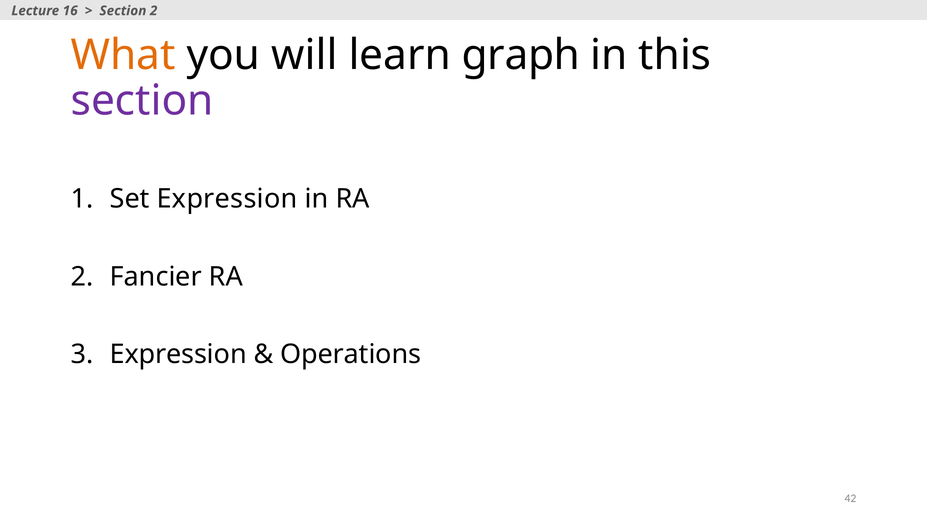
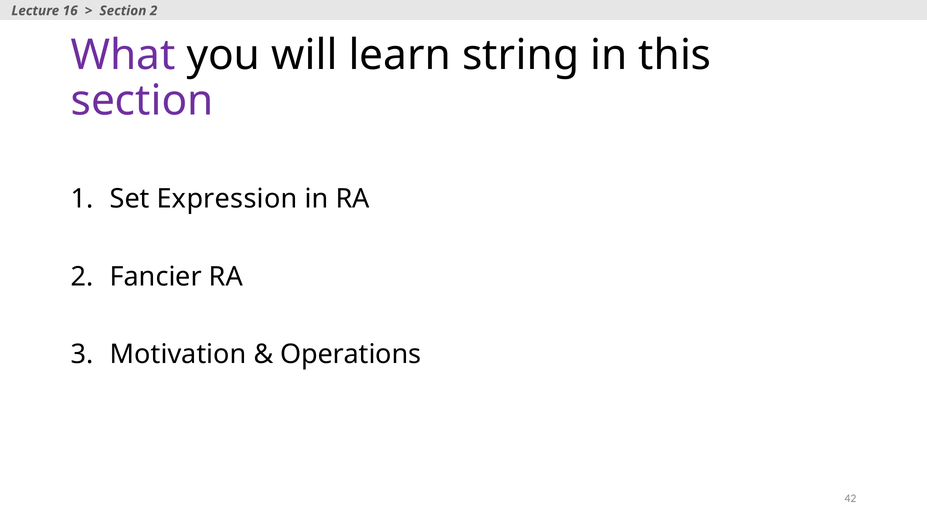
What colour: orange -> purple (123, 55)
graph: graph -> string (521, 55)
Expression: Expression -> Motivation (178, 354)
